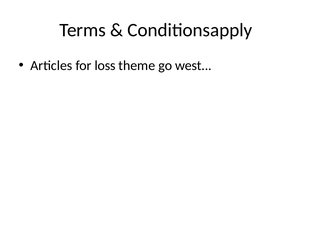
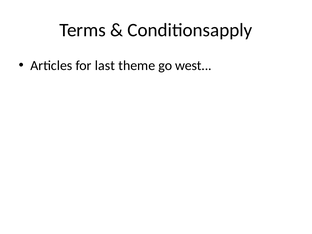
loss: loss -> last (105, 65)
